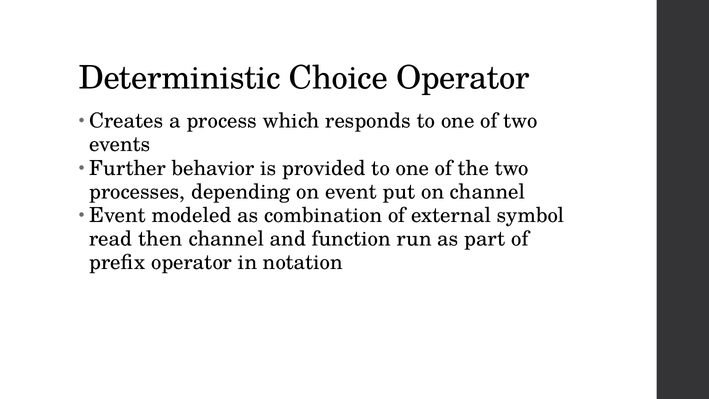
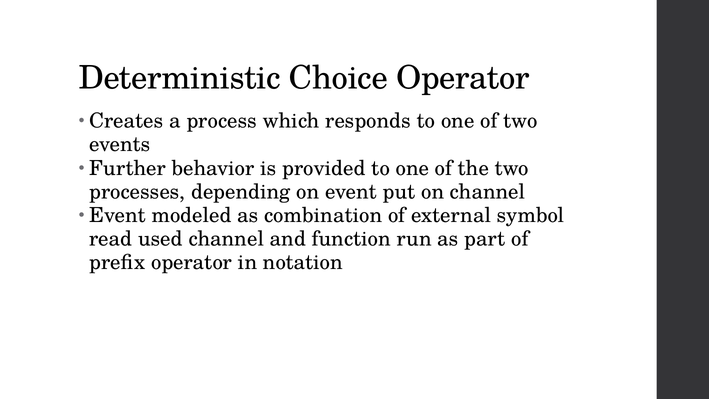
then: then -> used (160, 239)
